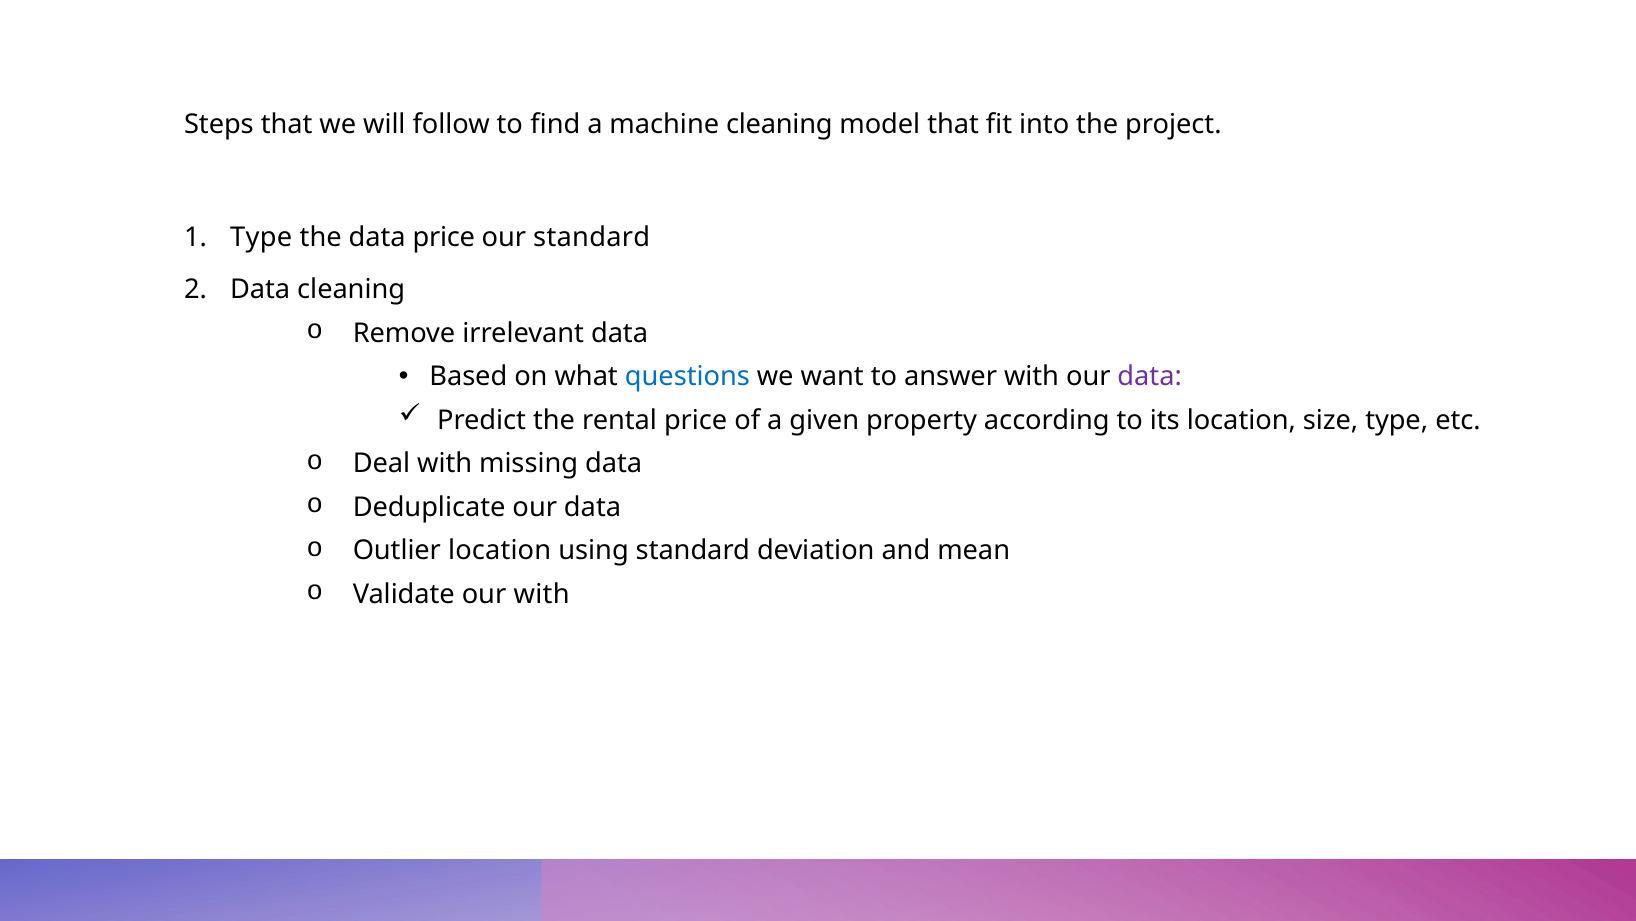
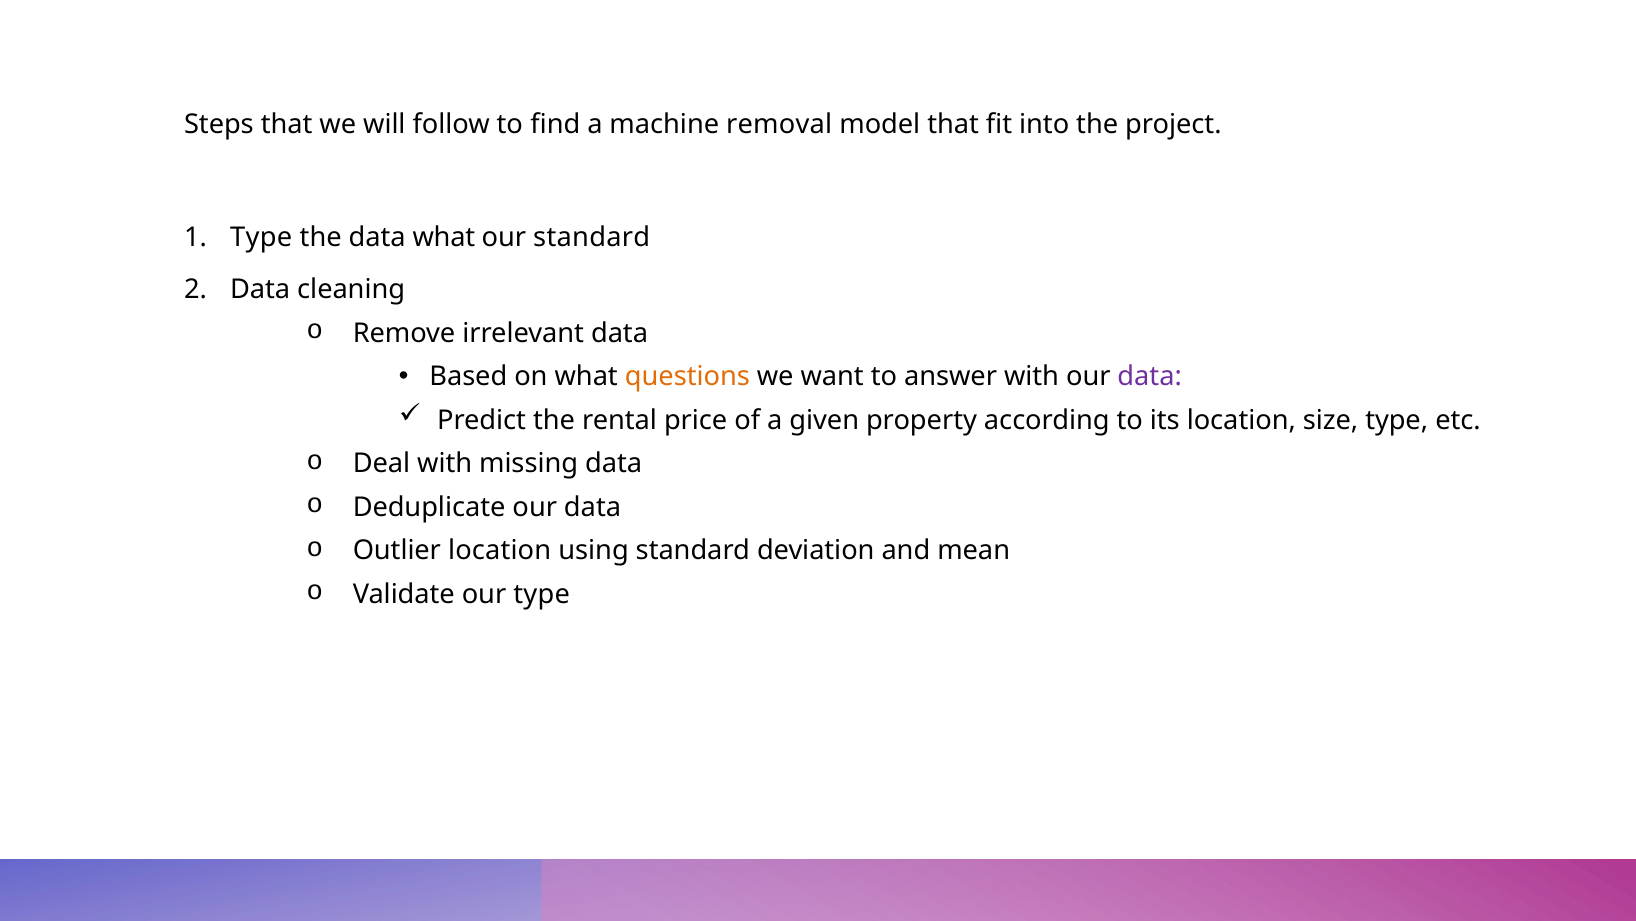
machine cleaning: cleaning -> removal (779, 125)
data price: price -> what (444, 237)
questions colour: blue -> orange (687, 376)
our with: with -> type (542, 594)
